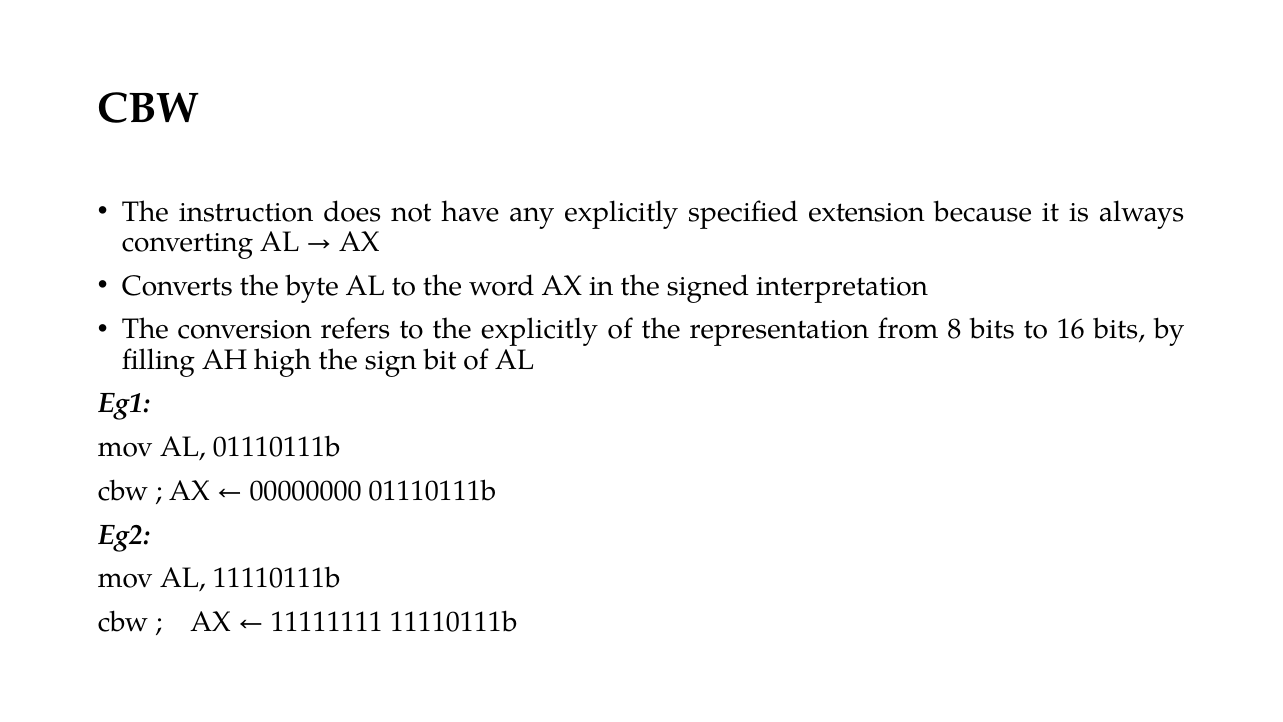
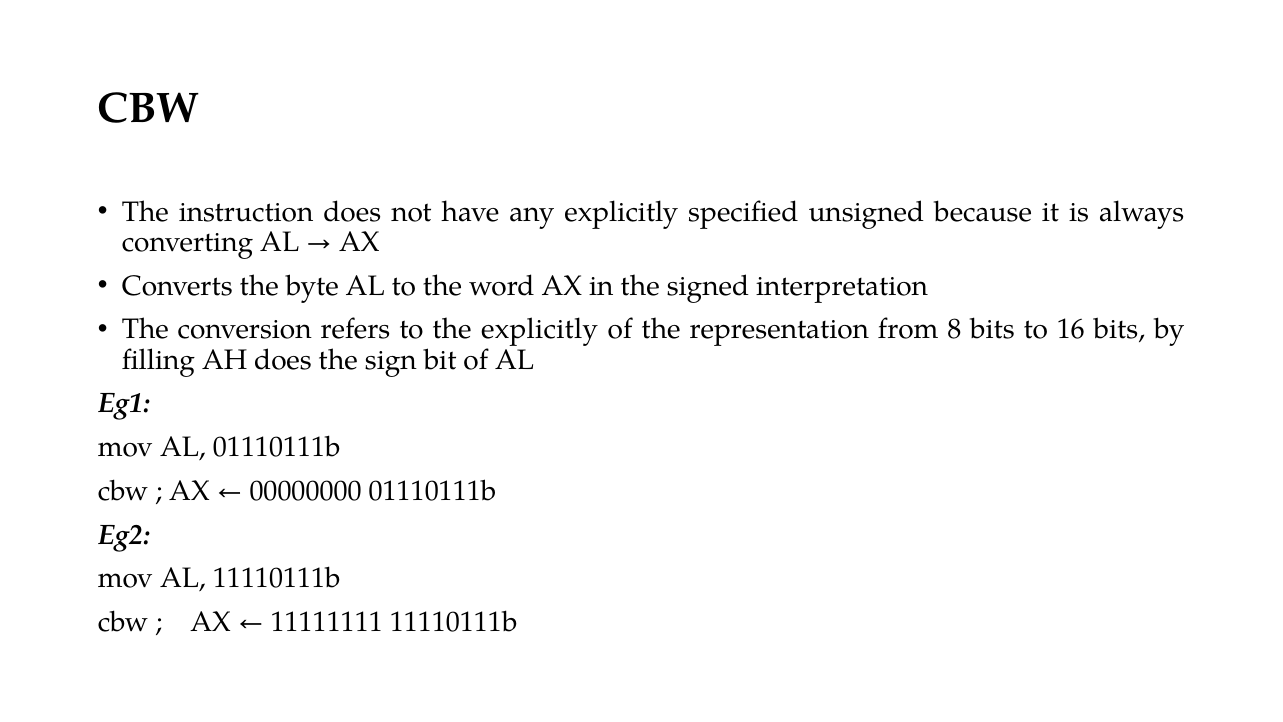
extension: extension -> unsigned (866, 212)
AH high: high -> does (283, 360)
